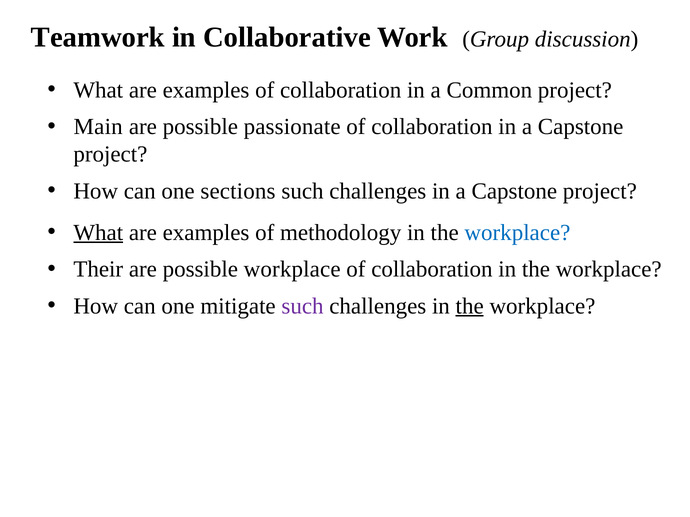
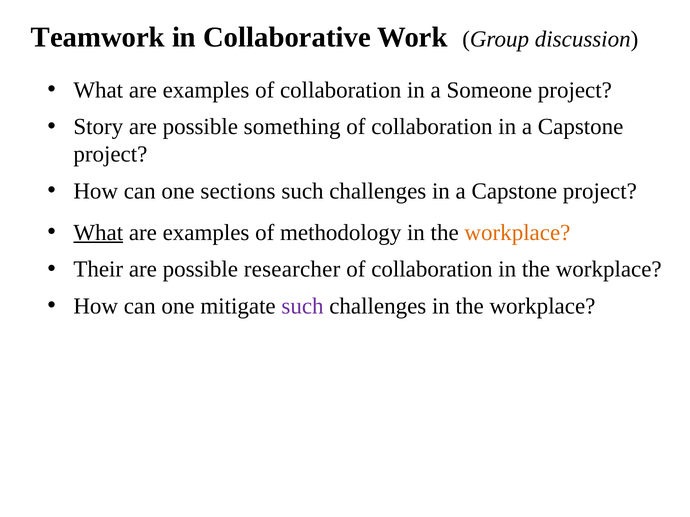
Common: Common -> Someone (489, 90)
Main: Main -> Story (98, 127)
passionate: passionate -> something (292, 127)
workplace colour: blue -> orange (517, 233)
possible workplace: workplace -> researcher (292, 269)
the underline: present -> none (470, 306)
